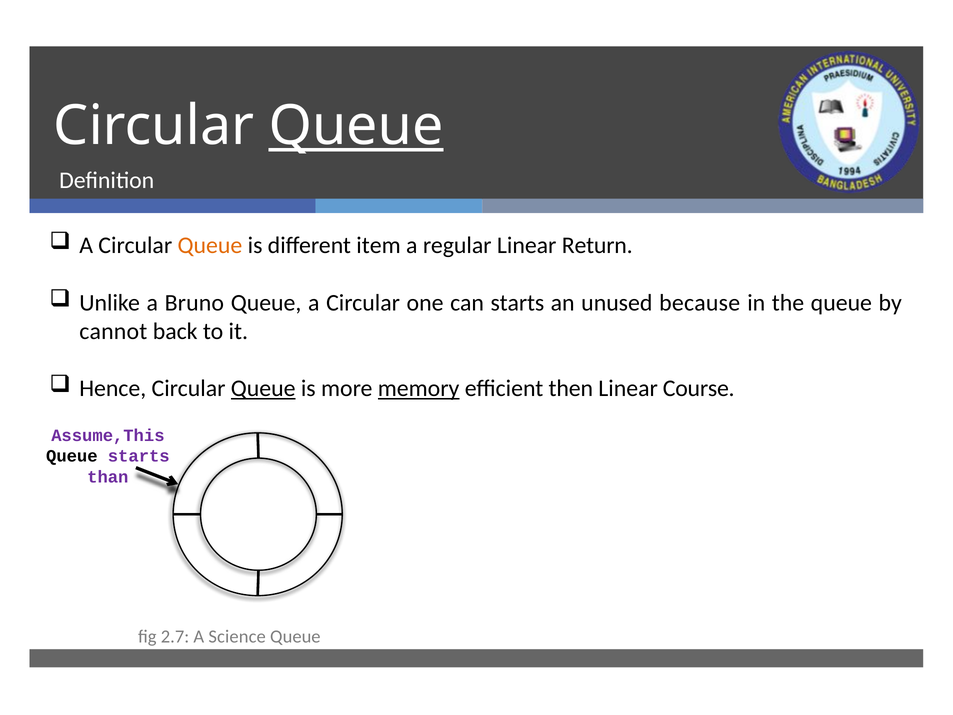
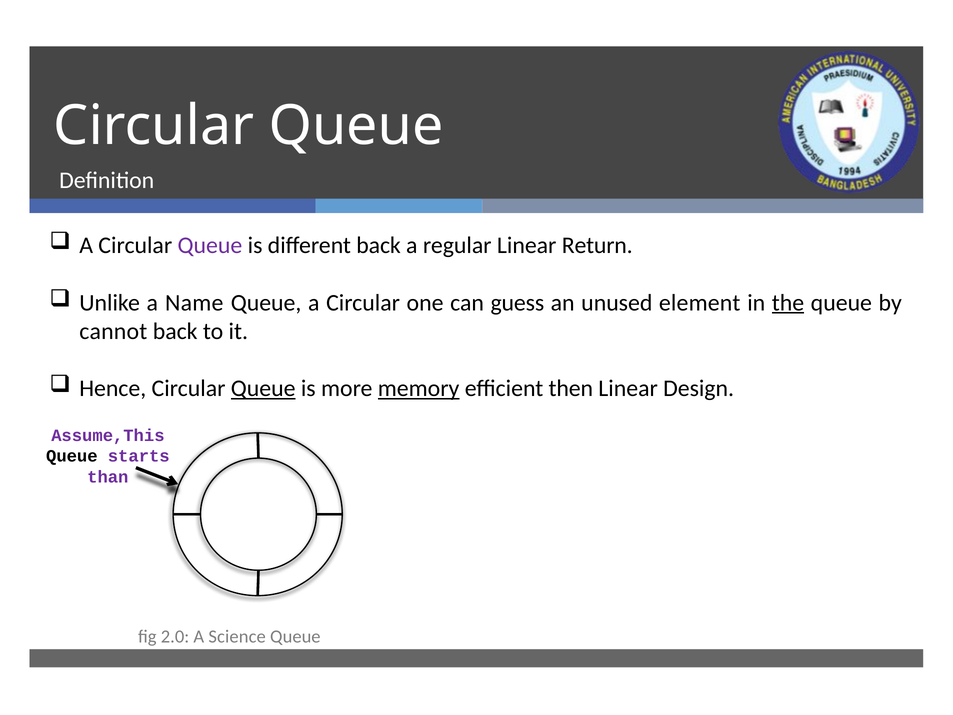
Queue underline: present -> none (356, 126)
Queue colour: orange -> purple (210, 245)
different item: item -> back (379, 245)
Bruno: Bruno -> Name (194, 303)
can starts: starts -> guess (517, 303)
because: because -> element (700, 303)
the underline: none -> present (788, 303)
Course: Course -> Design (699, 388)
2.7: 2.7 -> 2.0 (175, 636)
